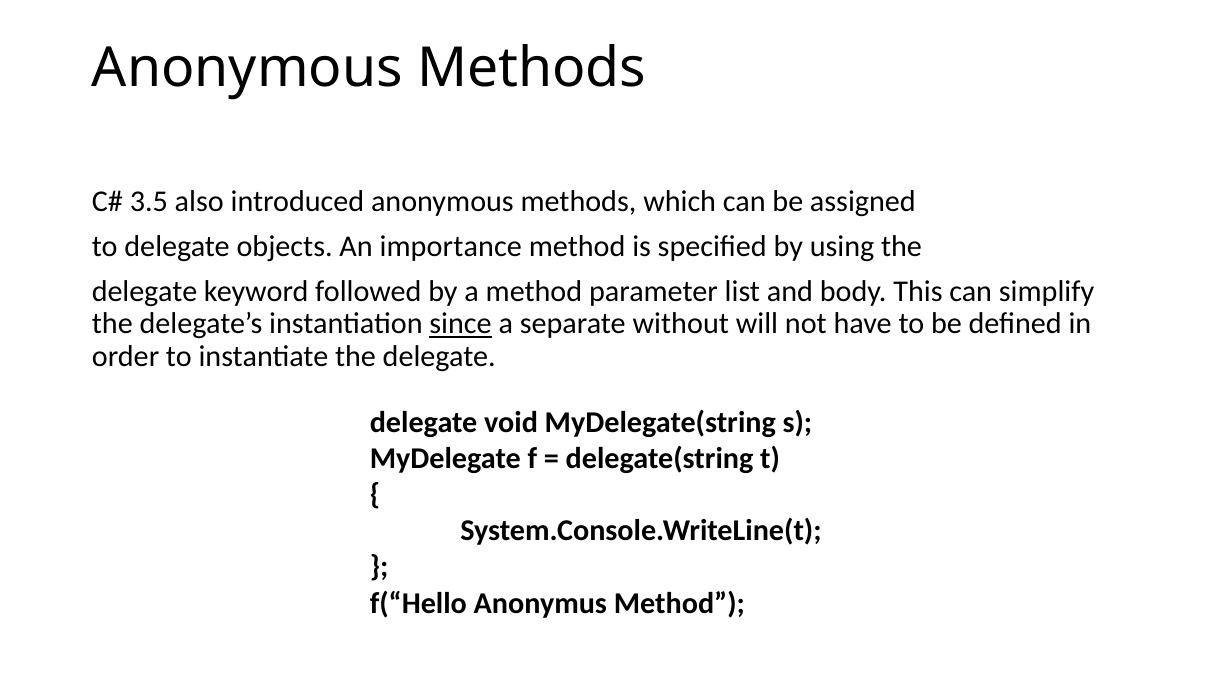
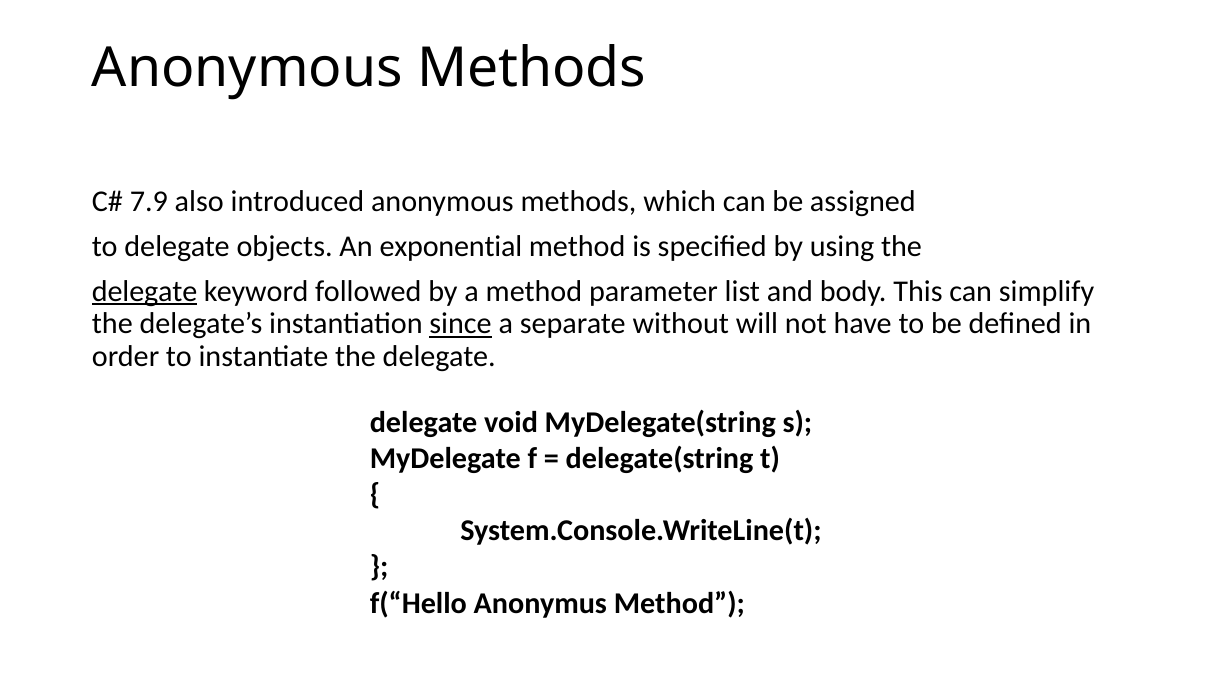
3.5: 3.5 -> 7.9 (149, 201)
importance: importance -> exponential (451, 246)
delegate underline: none -> present (145, 291)
